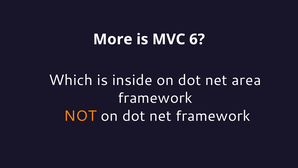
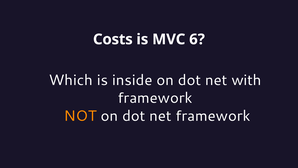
More: More -> Costs (113, 39)
area: area -> with (246, 80)
